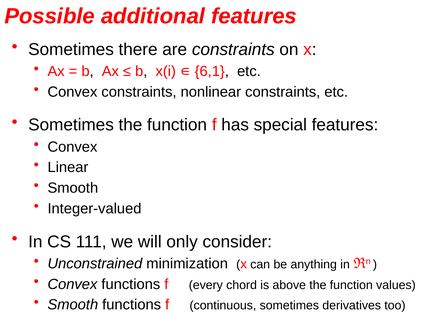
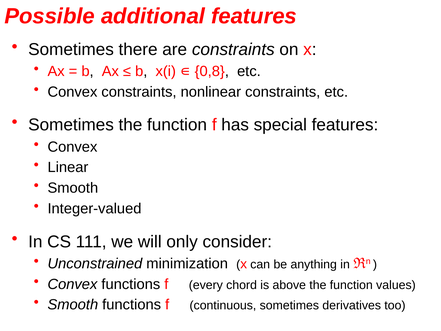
6,1: 6,1 -> 0,8 (210, 71)
